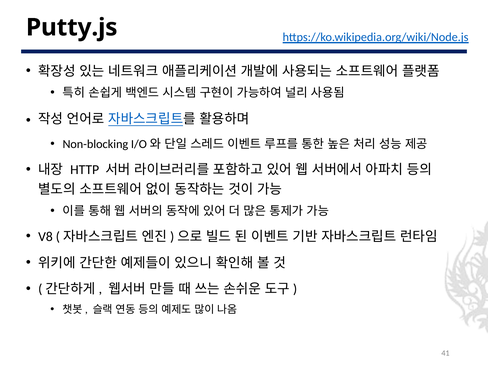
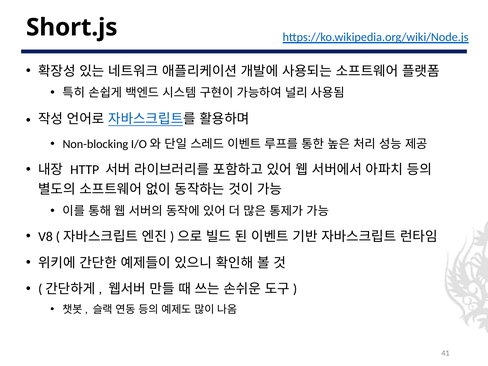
Putty.js: Putty.js -> Short.js (72, 27)
